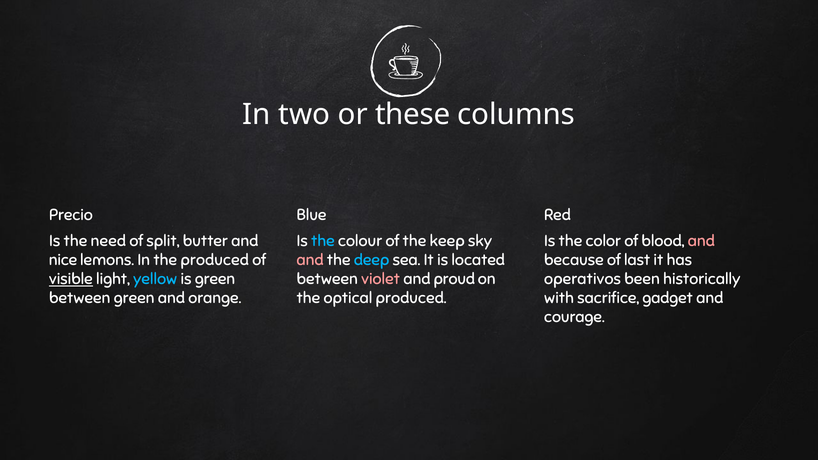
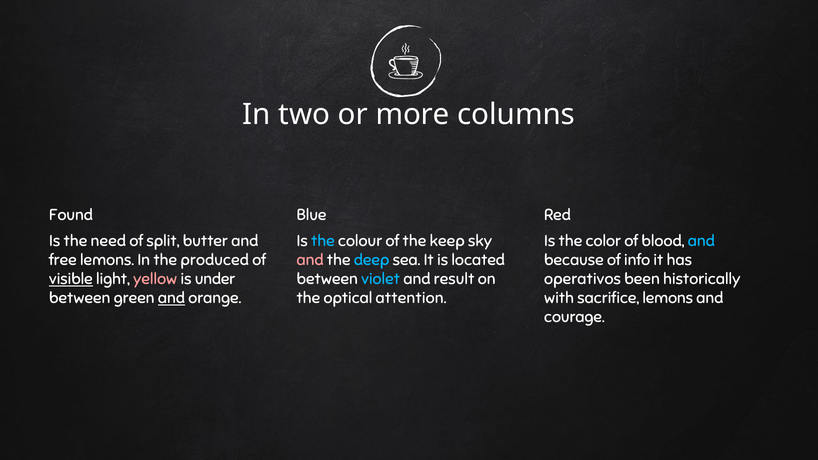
these: these -> more (413, 115)
Precio: Precio -> Found (71, 215)
and colour: pink -> light blue (701, 241)
nice: nice -> free (63, 260)
last: last -> info (637, 260)
yellow colour: light blue -> pink (155, 279)
is green: green -> under (215, 279)
violet colour: pink -> light blue (381, 279)
proud: proud -> result (454, 279)
and underline: none -> present (171, 298)
optical produced: produced -> attention (411, 298)
sacrifice gadget: gadget -> lemons (668, 298)
